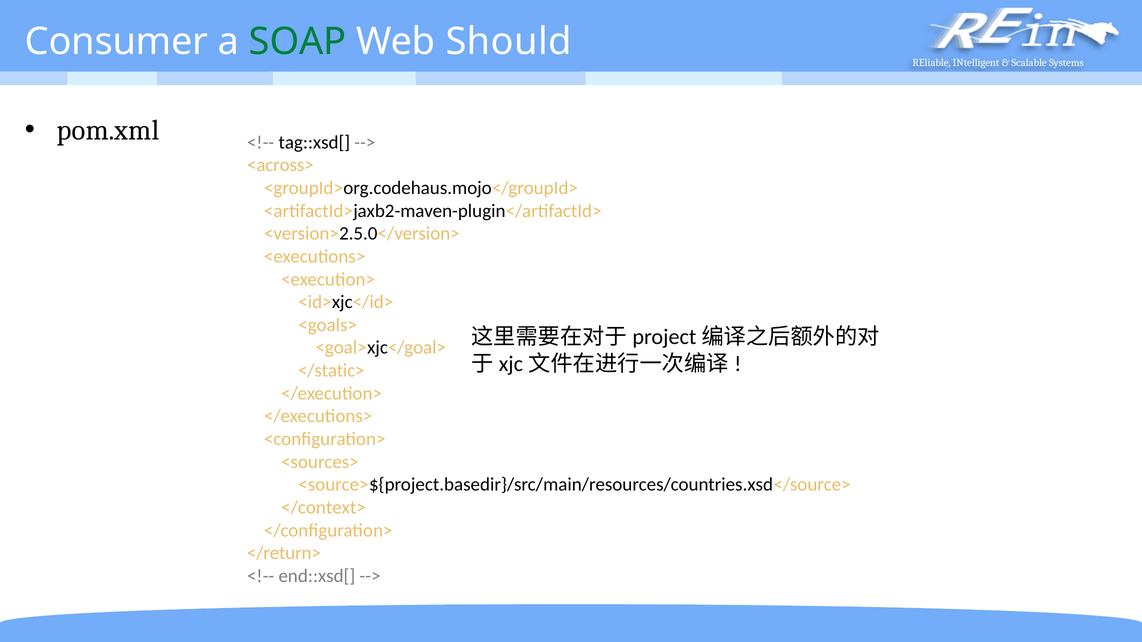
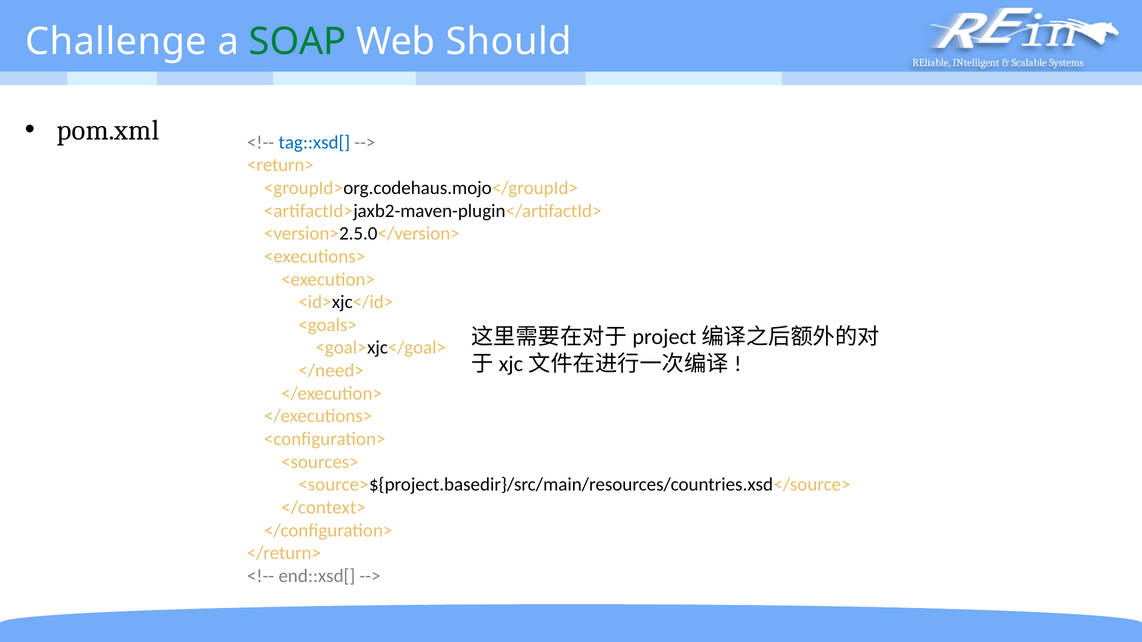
Consumer: Consumer -> Challenge (116, 42)
tag::xsd[ colour: black -> blue (314, 142)
<across>: <across> -> <return> (280, 165)
</static>: </static> -> </need> (331, 371)
